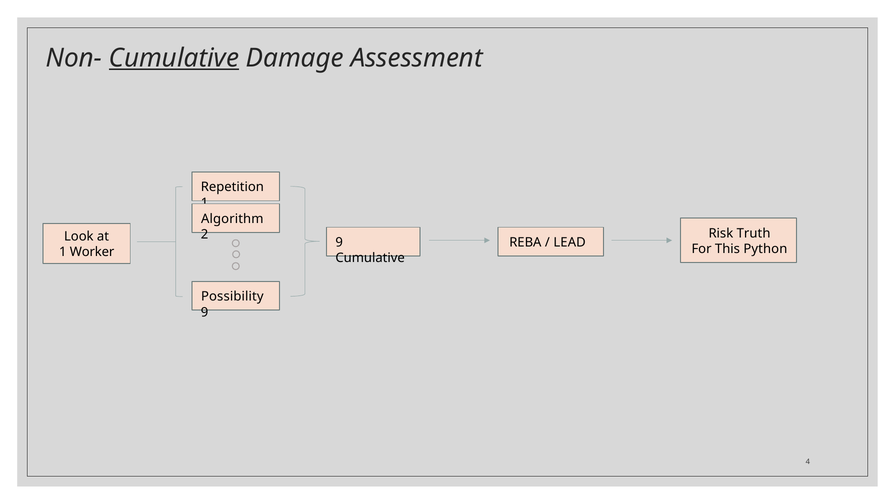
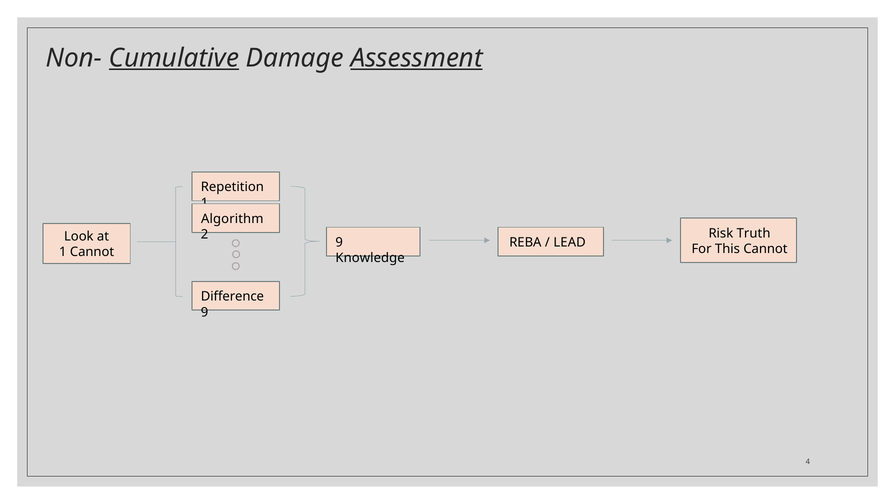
Assessment underline: none -> present (417, 58)
This Python: Python -> Cannot (765, 249)
1 Worker: Worker -> Cannot (92, 252)
Cumulative: Cumulative -> Knowledge (370, 258)
Possibility: Possibility -> Difference (232, 296)
